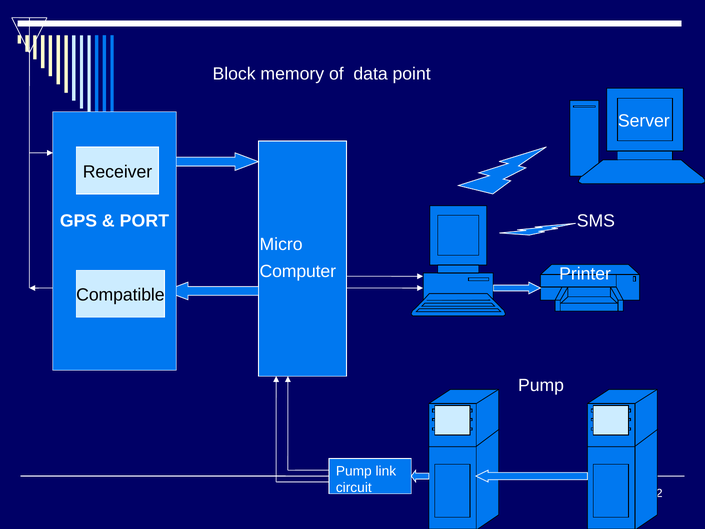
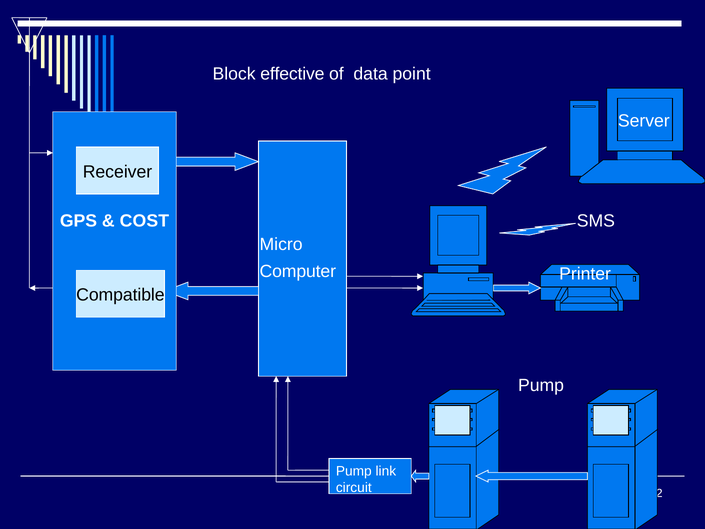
memory: memory -> effective (292, 74)
PORT: PORT -> COST (144, 221)
